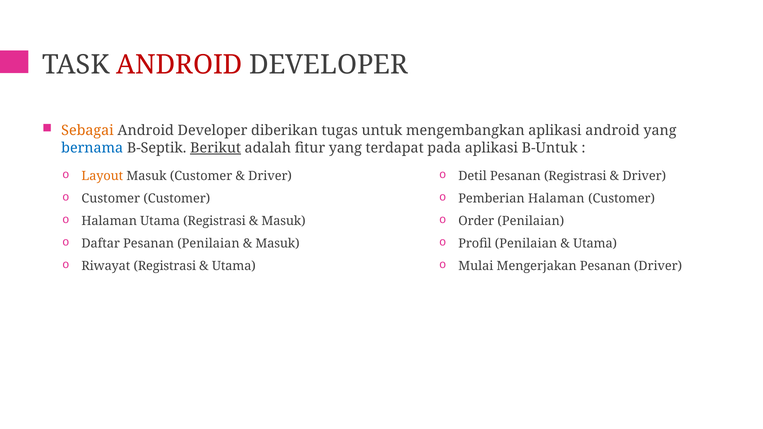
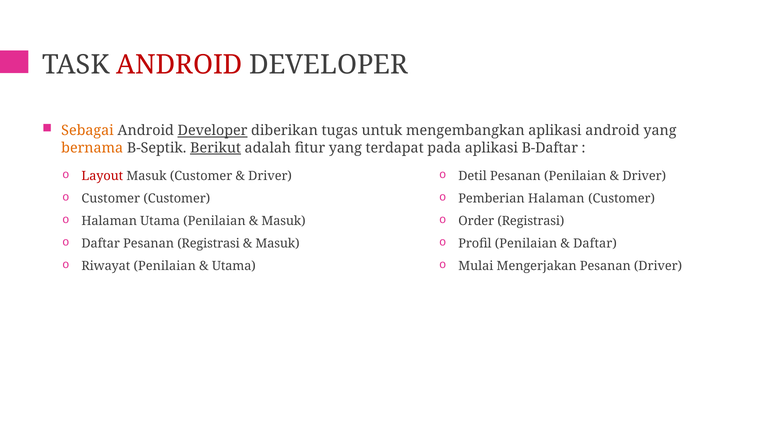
Developer underline: none -> present (213, 131)
bernama colour: blue -> orange (92, 148)
B-Untuk: B-Untuk -> B-Daftar (550, 148)
Layout colour: orange -> red (102, 176)
Pesanan Registrasi: Registrasi -> Penilaian (575, 176)
Utama Registrasi: Registrasi -> Penilaian (214, 221)
Order Penilaian: Penilaian -> Registrasi (531, 221)
Pesanan Penilaian: Penilaian -> Registrasi (209, 244)
Utama: Utama -> Daftar (595, 244)
Riwayat Registrasi: Registrasi -> Penilaian (165, 266)
